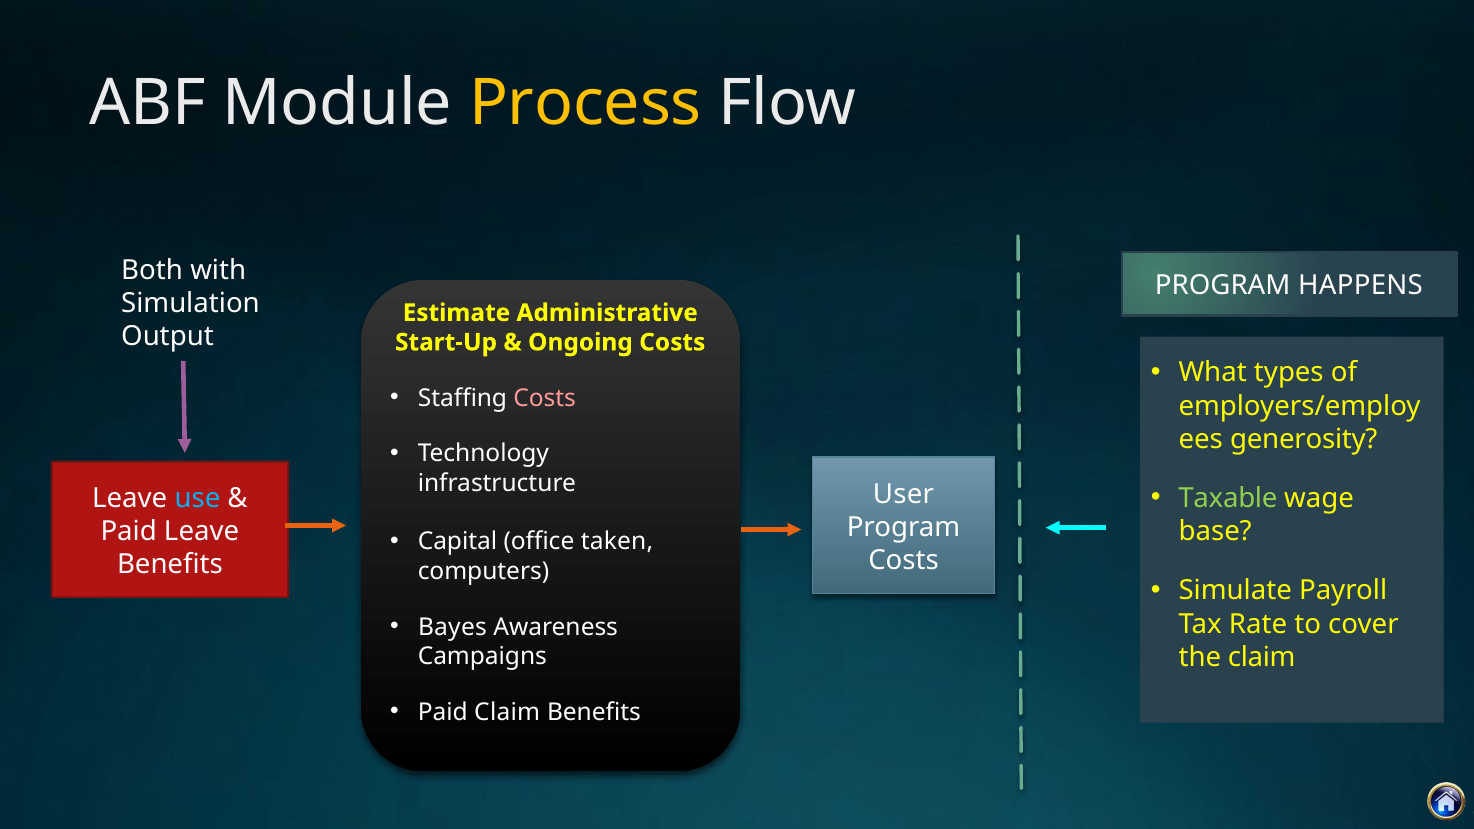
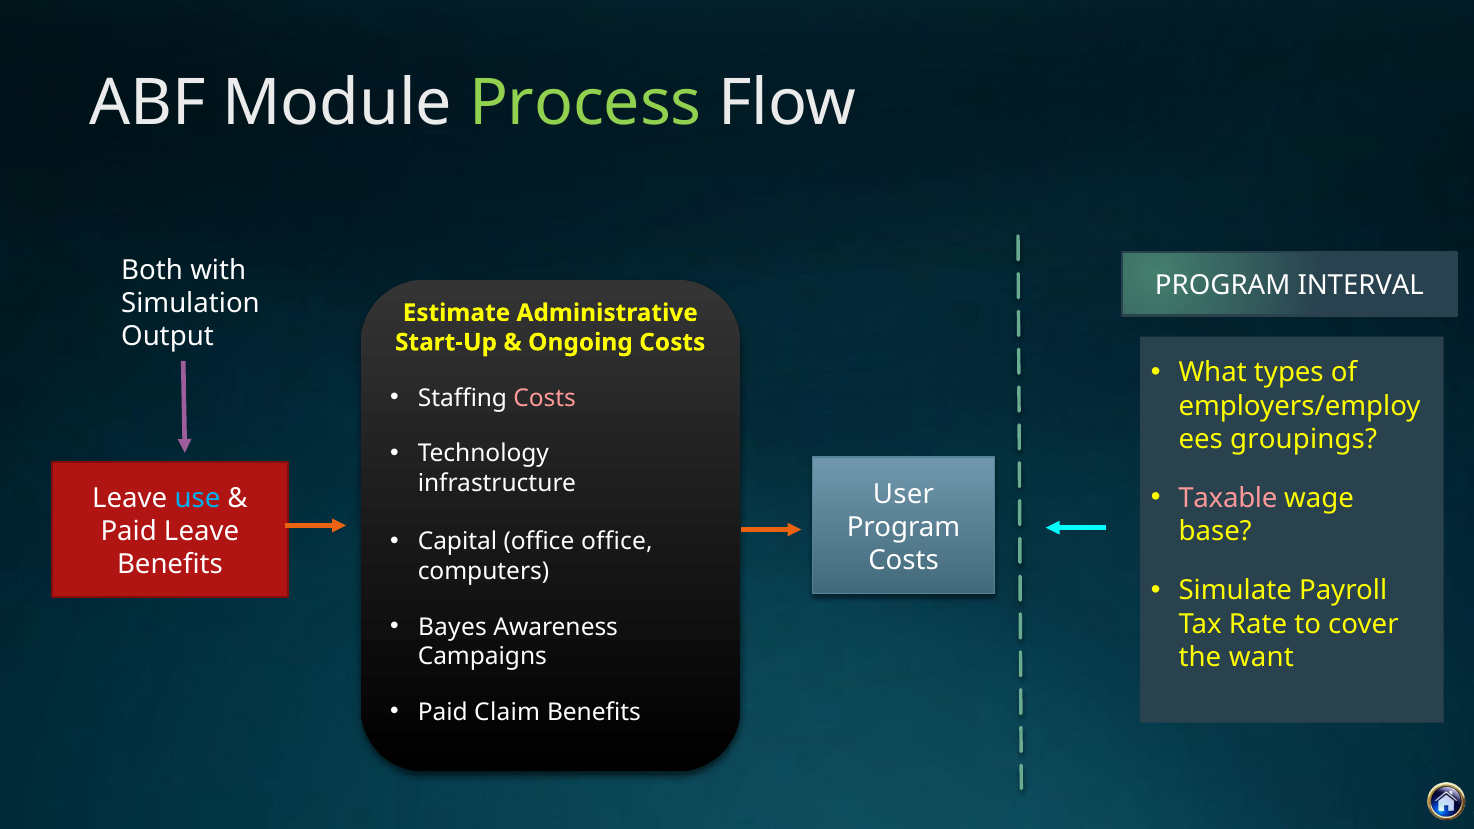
Process colour: yellow -> light green (585, 103)
HAPPENS: HAPPENS -> INTERVAL (1361, 286)
generosity: generosity -> groupings (1304, 439)
Taxable colour: light green -> pink (1228, 498)
office taken: taken -> office (617, 542)
the claim: claim -> want (1261, 657)
